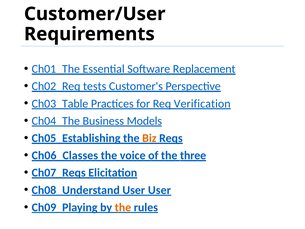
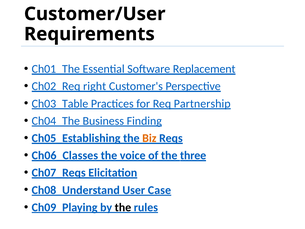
tests: tests -> right (95, 86)
Verification: Verification -> Partnership (202, 103)
Models: Models -> Finding (144, 121)
User User: User -> Case (159, 190)
the colour: orange -> black (123, 207)
